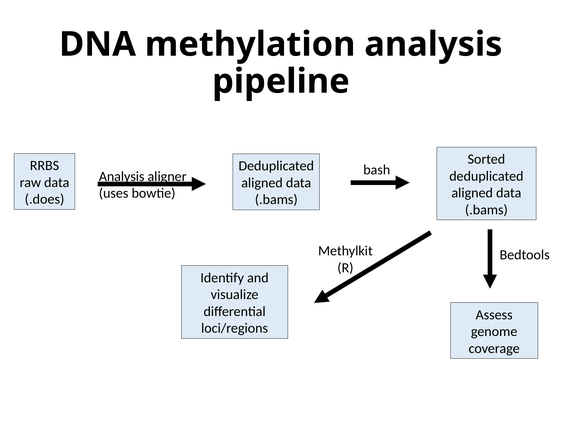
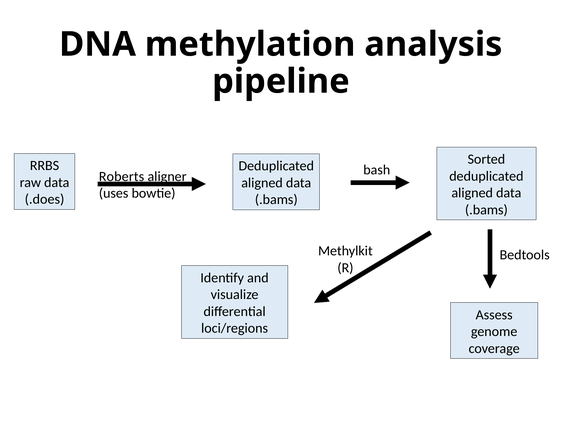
Analysis: Analysis -> Roberts (122, 177)
